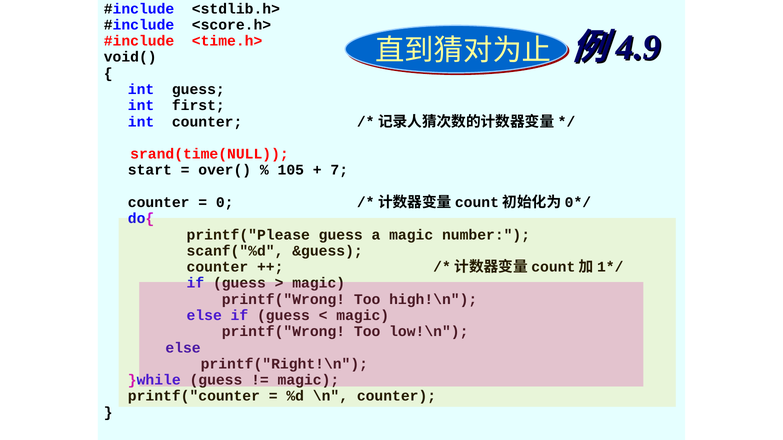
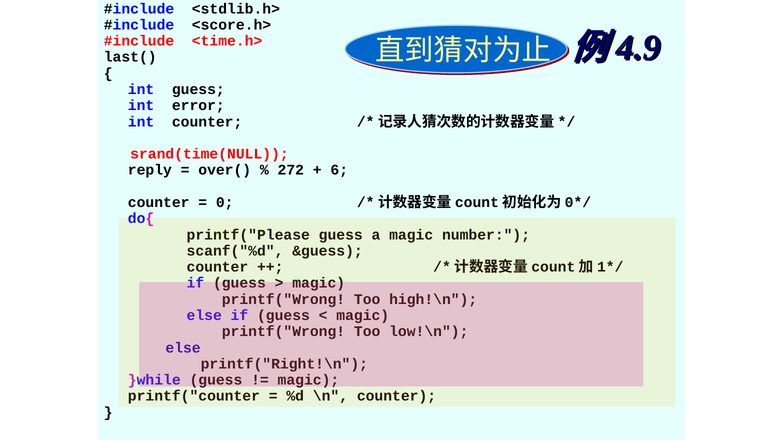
void(: void( -> last( (130, 57)
first: first -> error (198, 106)
start: start -> reply (150, 170)
105: 105 -> 272 (291, 170)
7: 7 -> 6 (339, 170)
